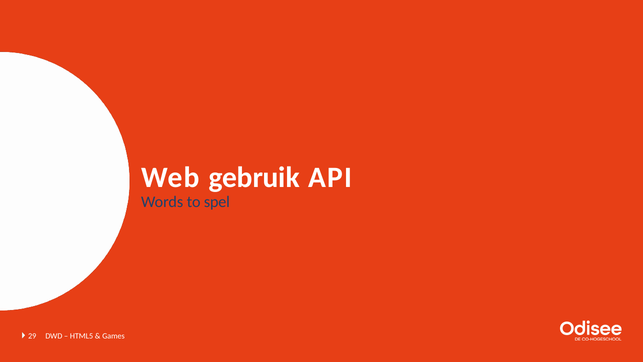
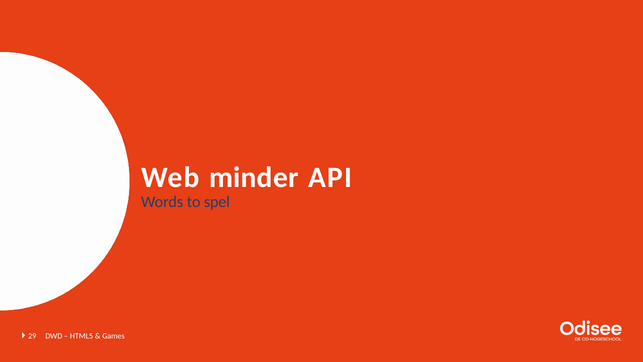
gebruik: gebruik -> minder (254, 177)
